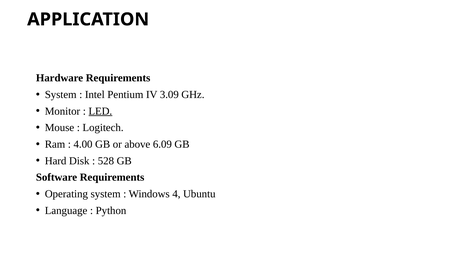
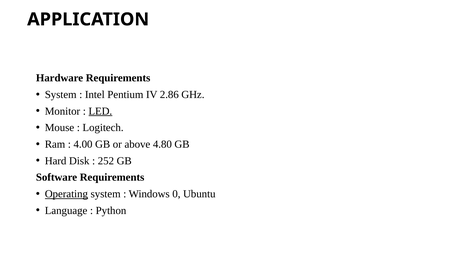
3.09: 3.09 -> 2.86 (169, 95)
6.09: 6.09 -> 4.80 (162, 145)
528: 528 -> 252 (106, 161)
Operating underline: none -> present (66, 194)
4: 4 -> 0 (176, 194)
